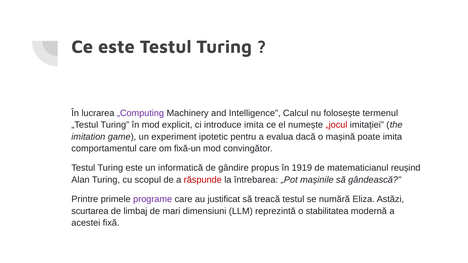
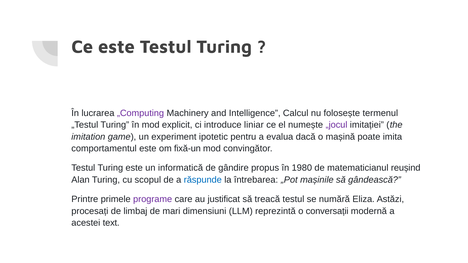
introduce imita: imita -> liniar (254, 125)
„jocul colour: red -> purple (337, 125)
comportamentul care: care -> este (148, 149)
1919: 1919 -> 1980 (302, 168)
răspunde colour: red -> blue (203, 180)
scurtarea: scurtarea -> procesați (90, 211)
stabilitatea: stabilitatea -> conversații (327, 211)
fixă: fixă -> text (111, 223)
